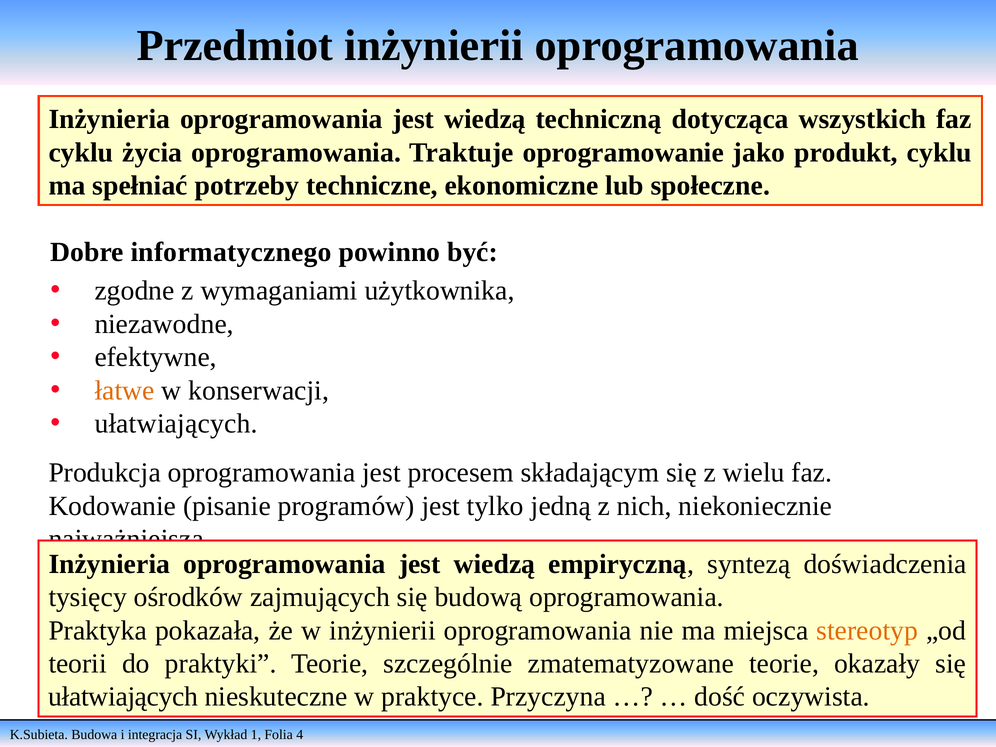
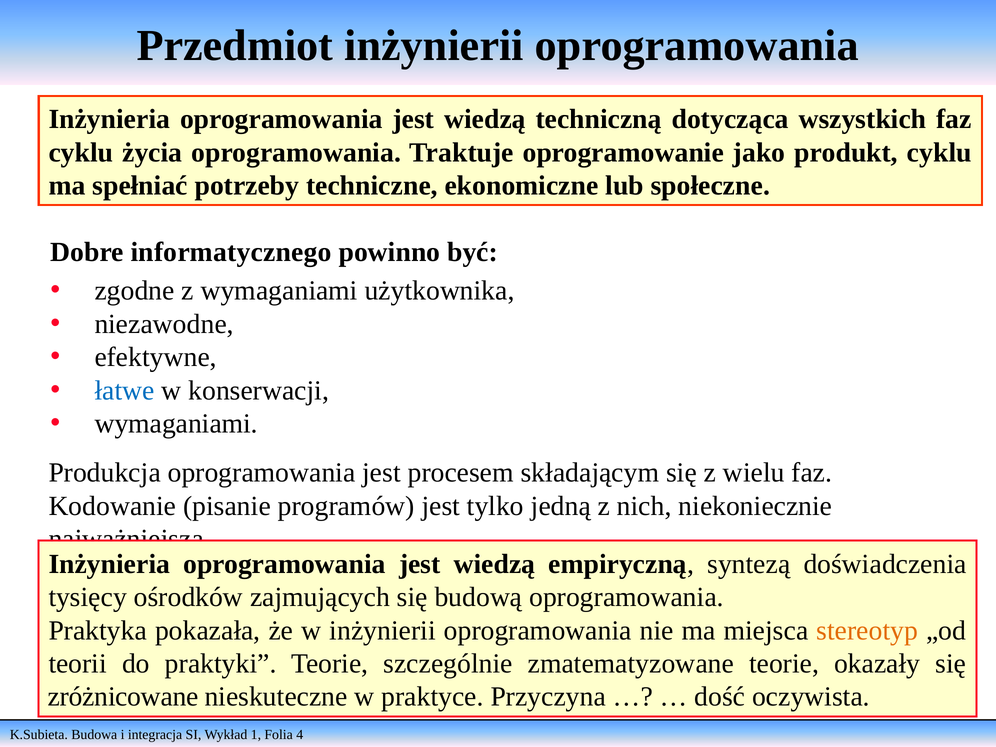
łatwe colour: orange -> blue (125, 390)
ułatwiających: ułatwiających -> wymaganiami (176, 424)
ułatwiających: ułatwiających -> zróżnicowane (123, 697)
